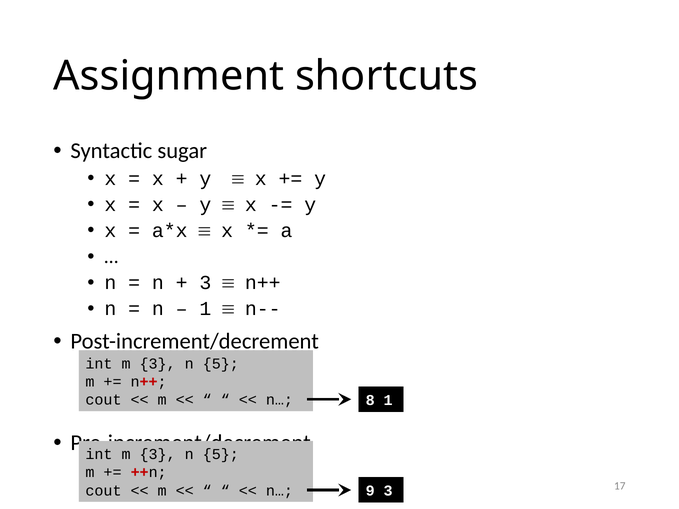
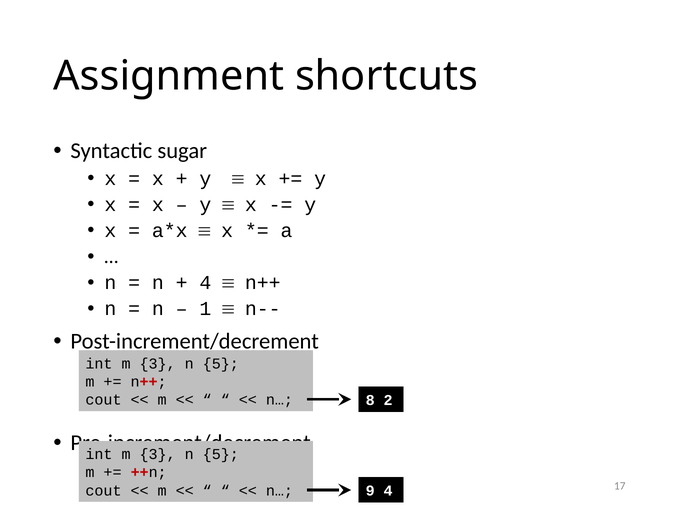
3: 3 -> 4 (205, 283)
8 1: 1 -> 2 (388, 400)
9 3: 3 -> 4 (388, 491)
